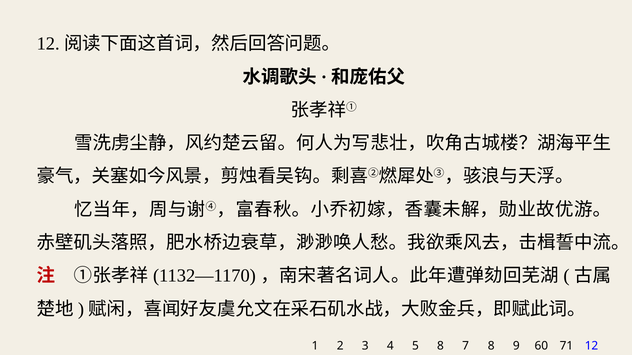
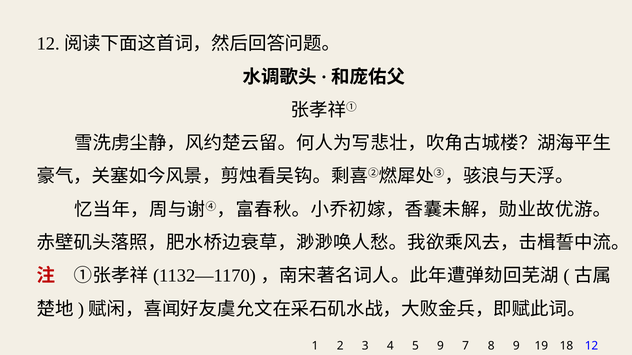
3 8: 8 -> 9 (440, 347)
60: 60 -> 19 (541, 347)
71: 71 -> 18 (566, 347)
